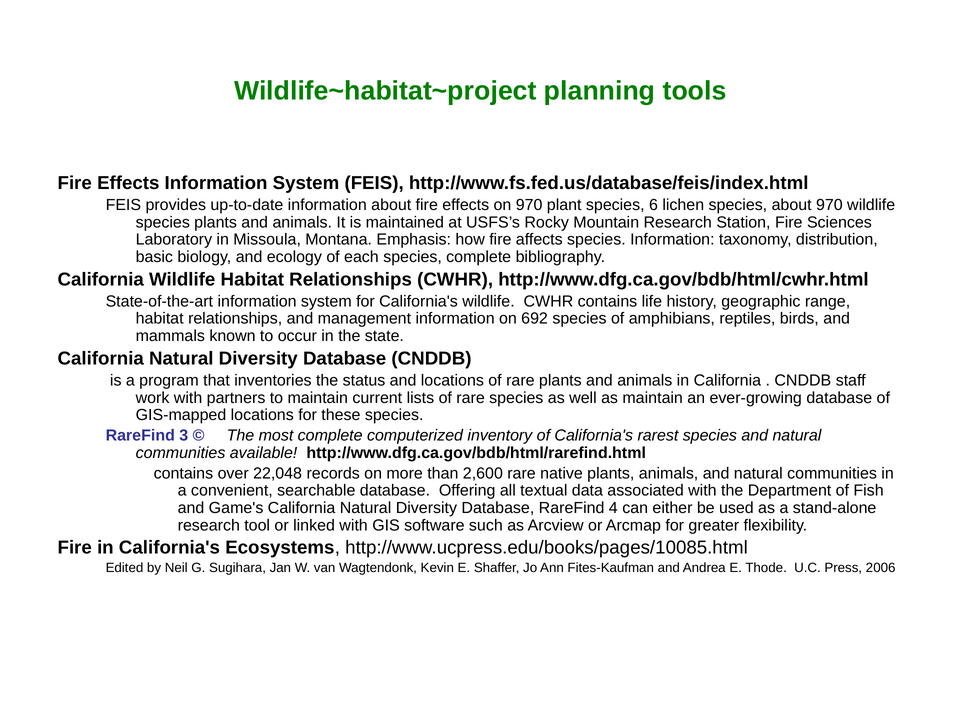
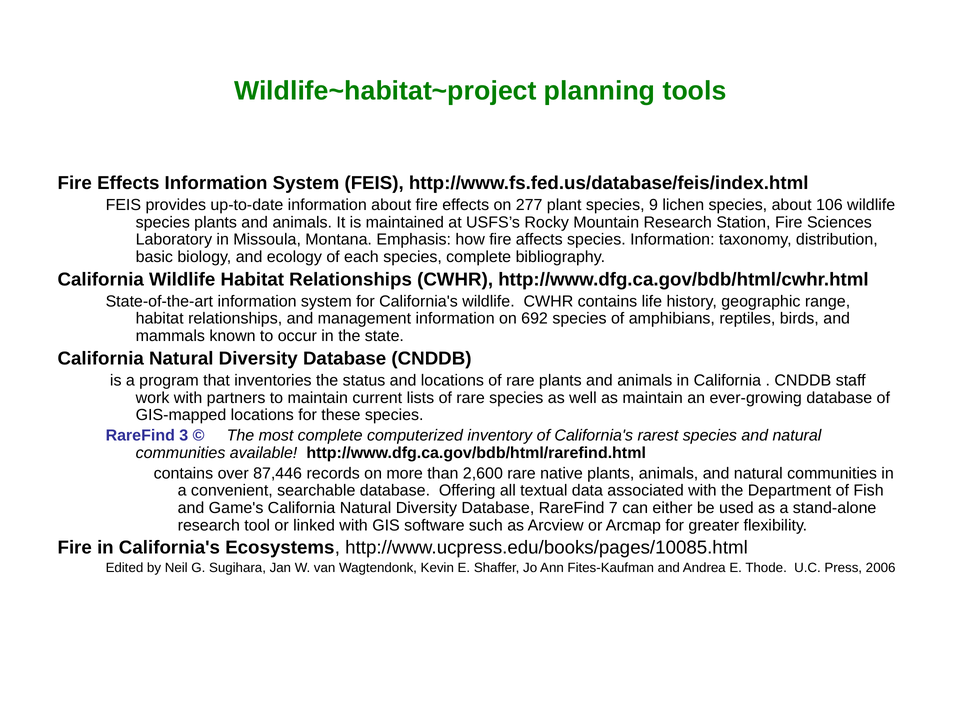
on 970: 970 -> 277 (529, 205)
6: 6 -> 9 (654, 205)
about 970: 970 -> 106 (829, 205)
22,048: 22,048 -> 87,446 (278, 473)
4: 4 -> 7 (613, 508)
